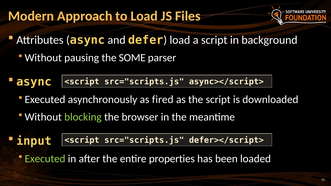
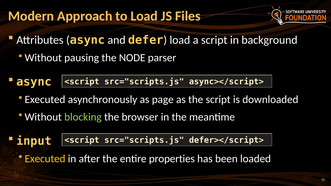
SOME: SOME -> NODE (132, 58)
fired: fired -> page (163, 100)
Executed colour: light green -> yellow (45, 159)
